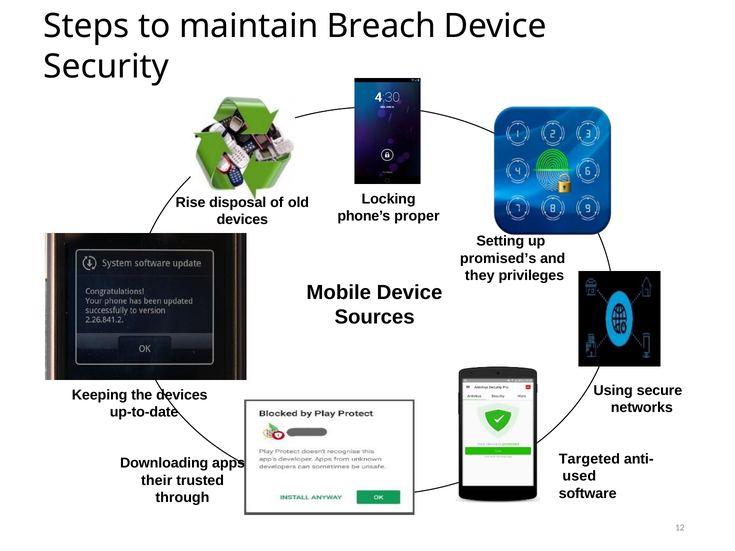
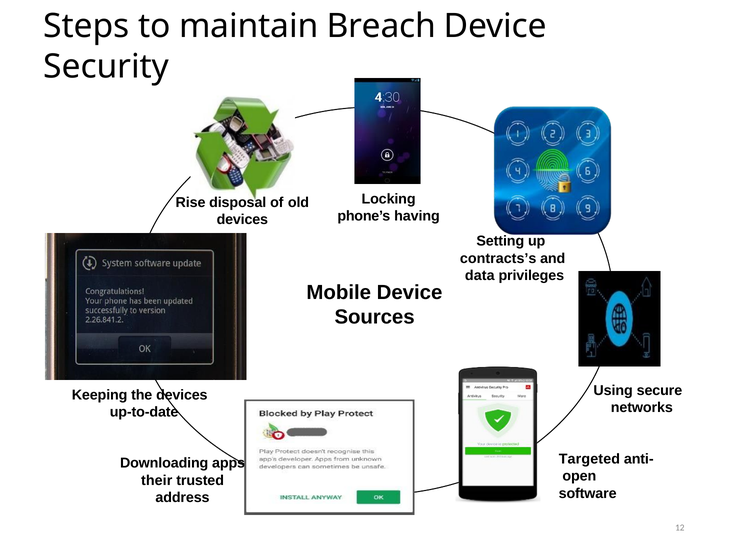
proper: proper -> having (417, 216)
promised’s: promised’s -> contracts’s (498, 259)
they: they -> data (480, 276)
used: used -> open (579, 476)
through: through -> address (183, 498)
